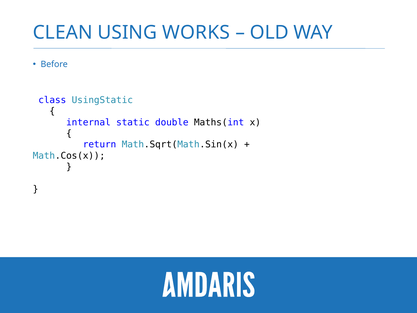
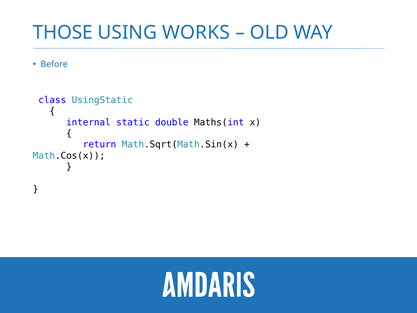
CLEAN: CLEAN -> THOSE (63, 32)
